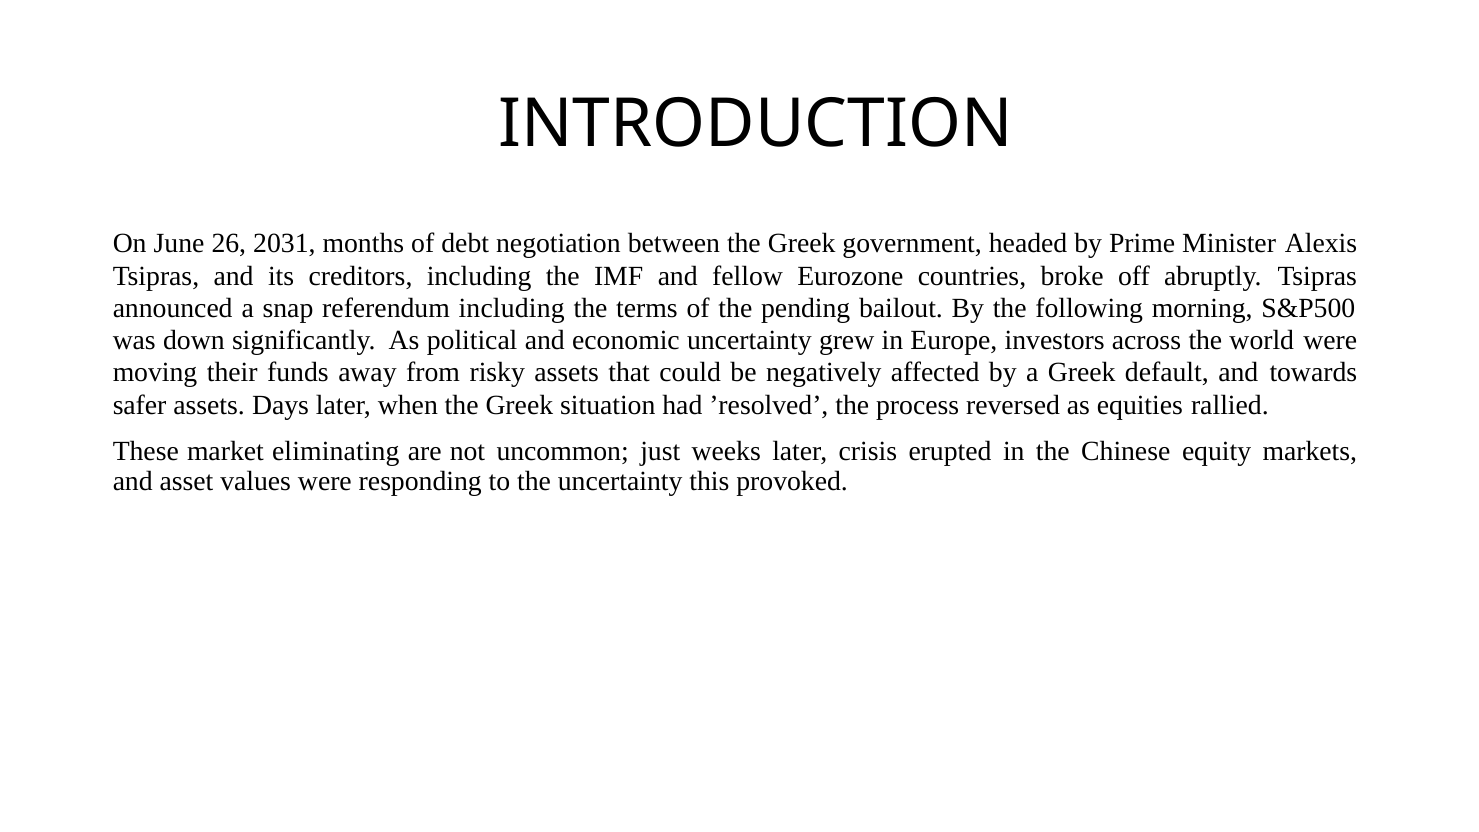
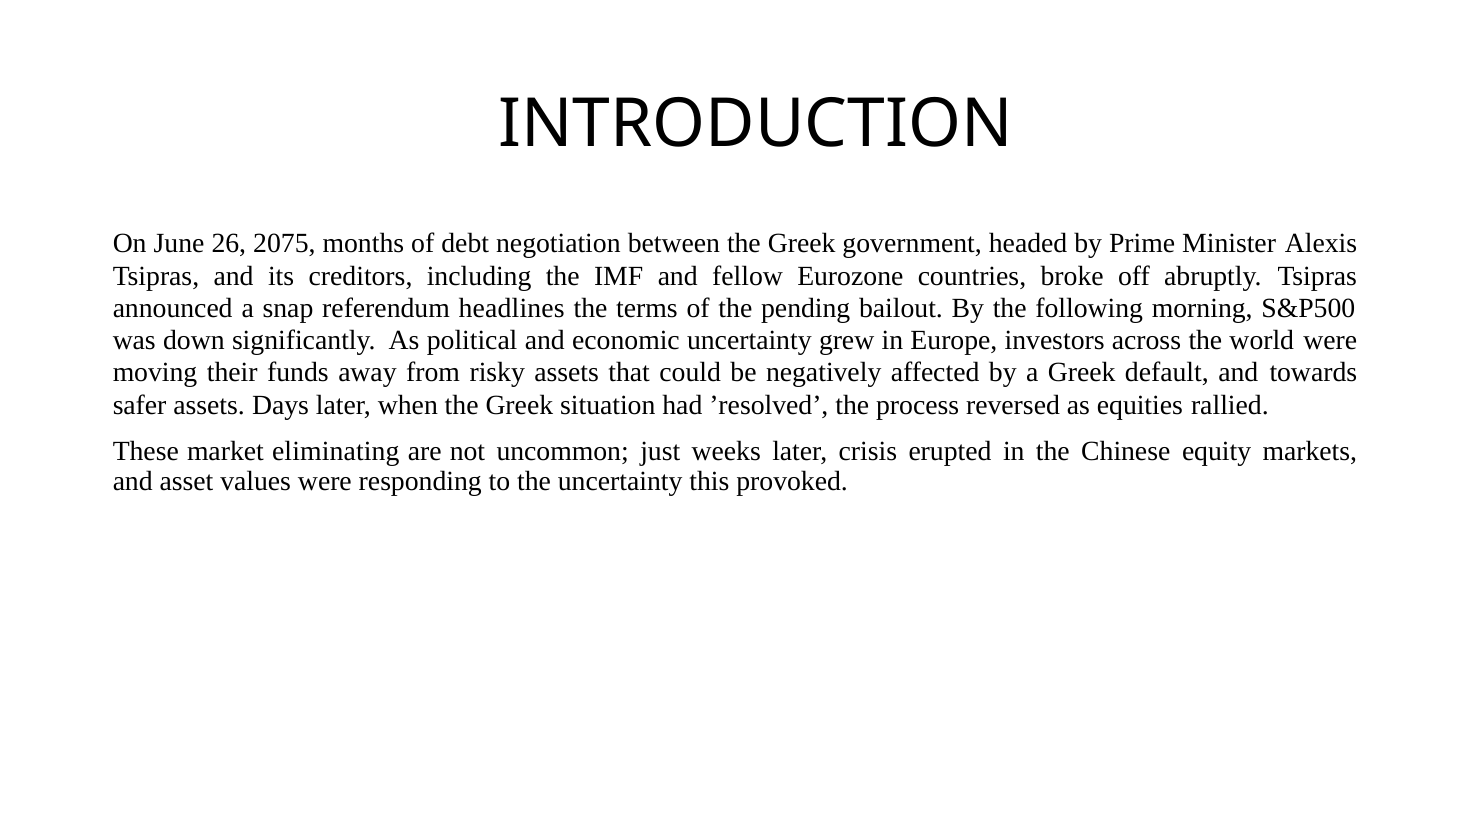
2031: 2031 -> 2075 (284, 244)
referendum including: including -> headlines (512, 308)
